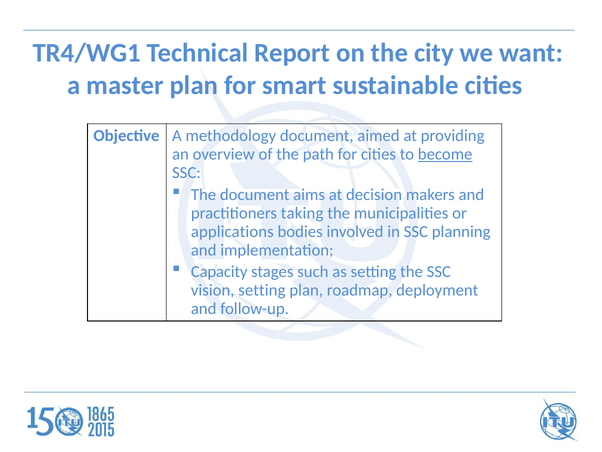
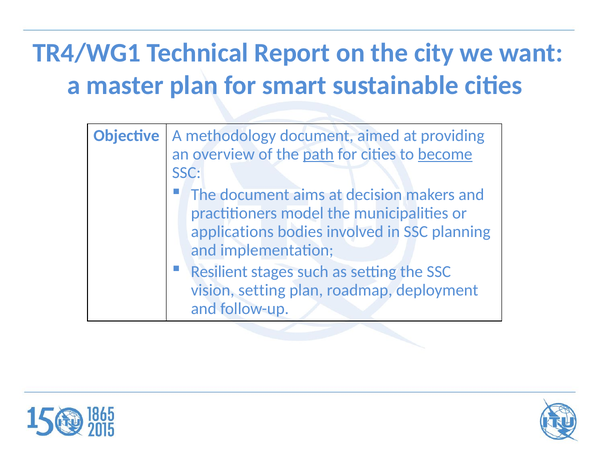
path underline: none -> present (318, 154)
taking: taking -> model (302, 213)
Capacity: Capacity -> Resilient (219, 271)
